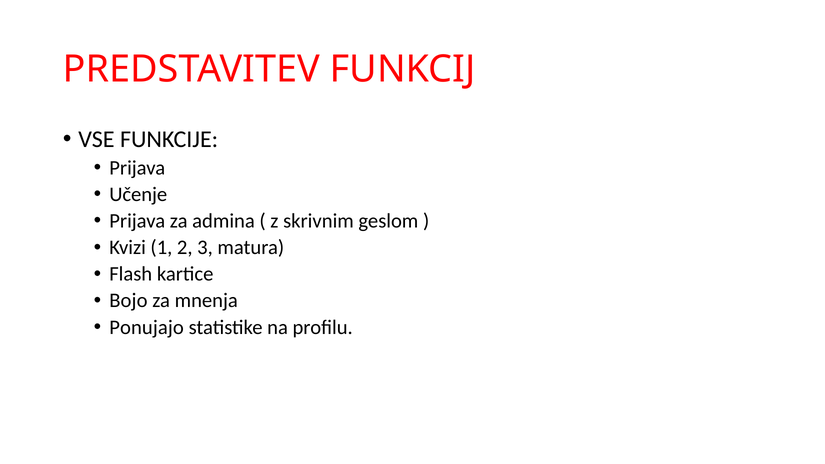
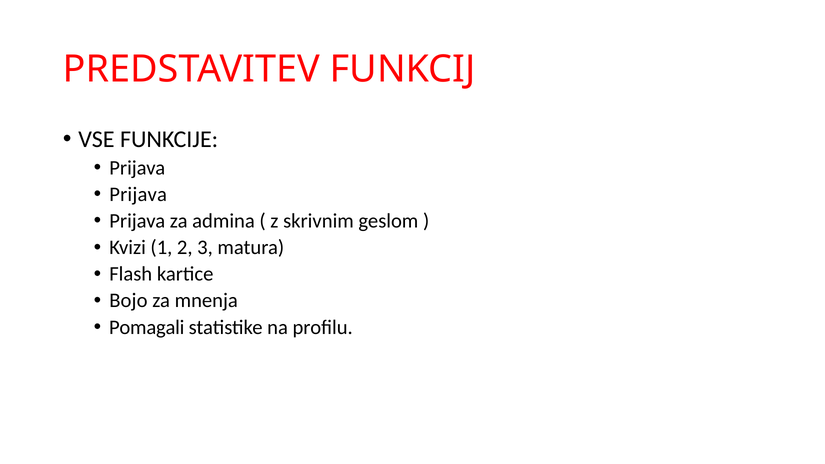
Učenje: Učenje -> Prijava (138, 194)
Ponujajo: Ponujajo -> Pomagali (147, 327)
